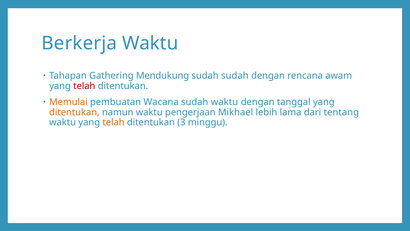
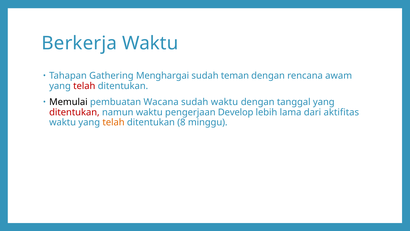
Mendukung: Mendukung -> Menghargai (163, 76)
sudah sudah: sudah -> teman (235, 76)
Memulai colour: orange -> black (68, 102)
ditentukan colour: orange -> red (74, 112)
Mikhael: Mikhael -> Develop (236, 112)
tentang: tentang -> aktifitas (341, 112)
3: 3 -> 8 (181, 122)
